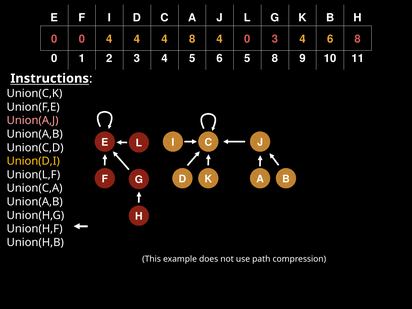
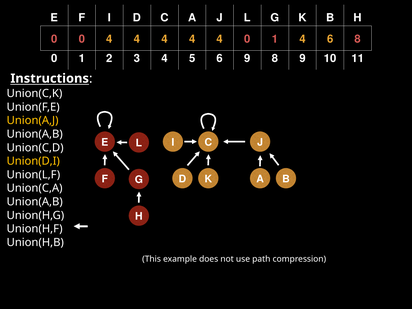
8: 8 -> 4 (192, 39)
4 0 3: 3 -> 1 (275, 39)
6 5: 5 -> 9 (247, 58)
Union(A,J colour: pink -> yellow (33, 121)
